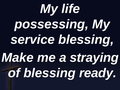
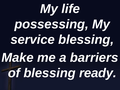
straying: straying -> barriers (94, 58)
